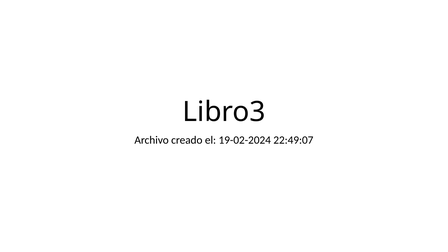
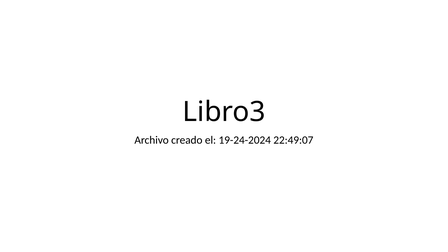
19-02-2024: 19-02-2024 -> 19-24-2024 (245, 140)
